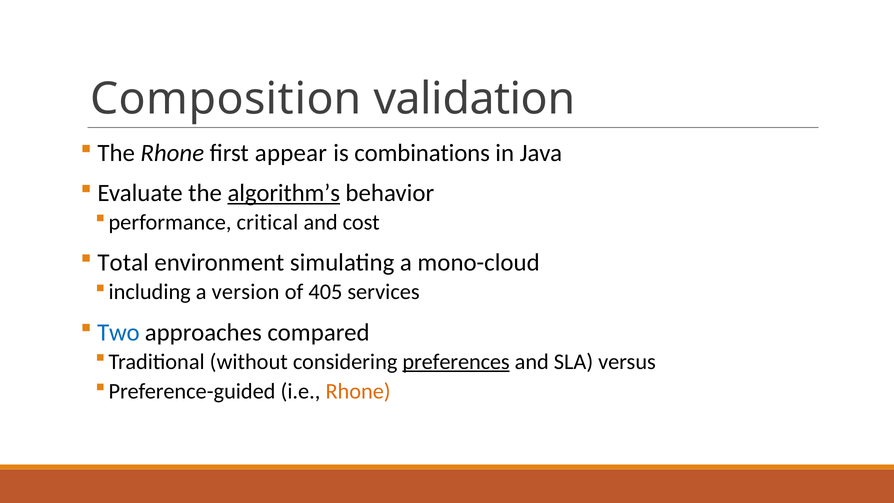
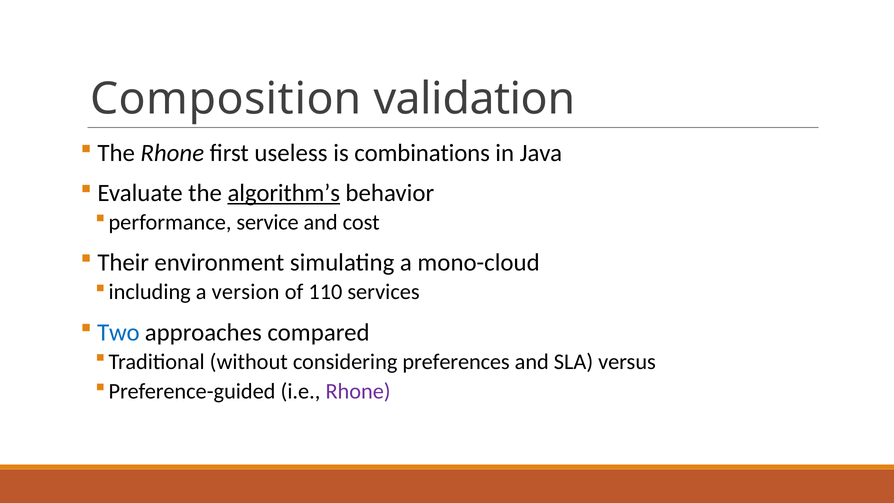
appear: appear -> useless (291, 153)
critical: critical -> service (268, 222)
Total: Total -> Their (123, 263)
405: 405 -> 110 (325, 292)
preferences underline: present -> none (456, 362)
Rhone colour: orange -> purple (358, 391)
